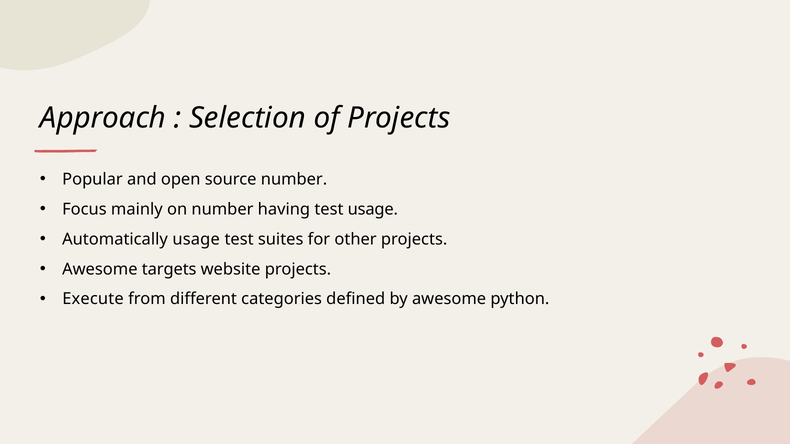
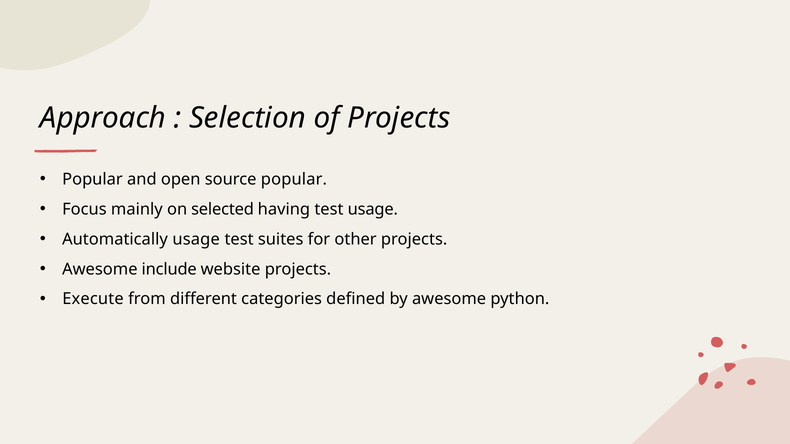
source number: number -> popular (294, 179)
on number: number -> selected (223, 209)
targets: targets -> include (169, 269)
